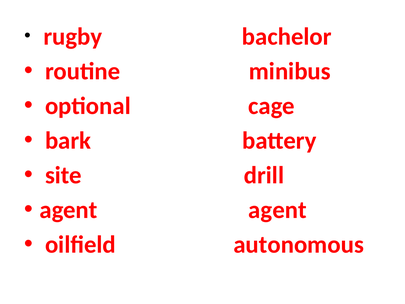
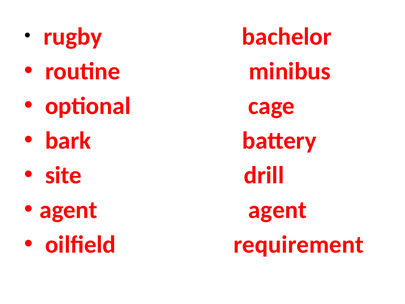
autonomous: autonomous -> requirement (299, 244)
